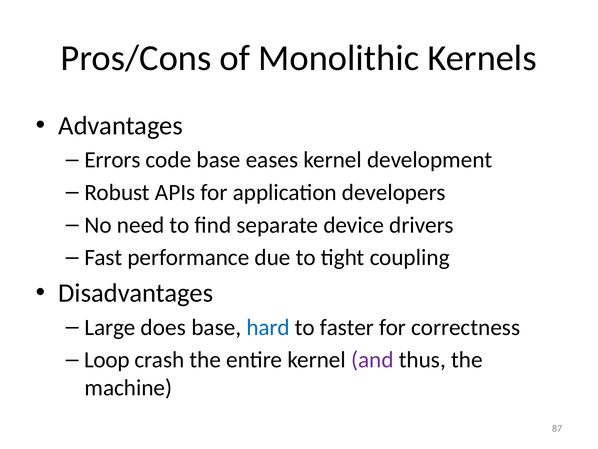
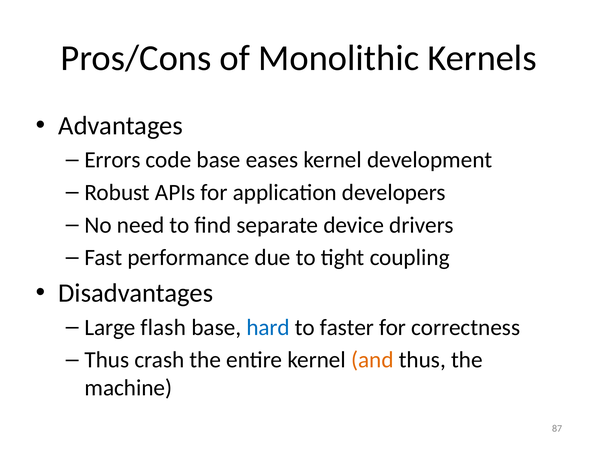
does: does -> flash (163, 327)
Loop: Loop -> Thus (107, 360)
and colour: purple -> orange (372, 360)
